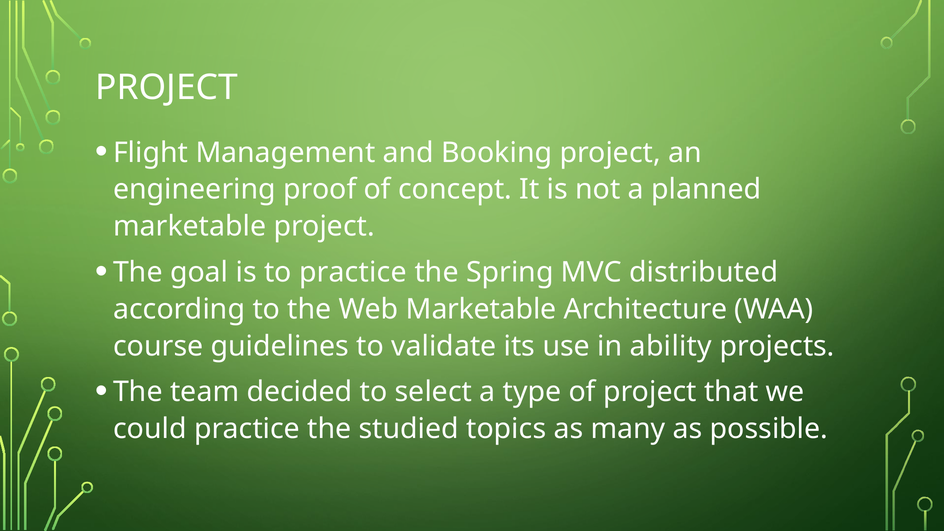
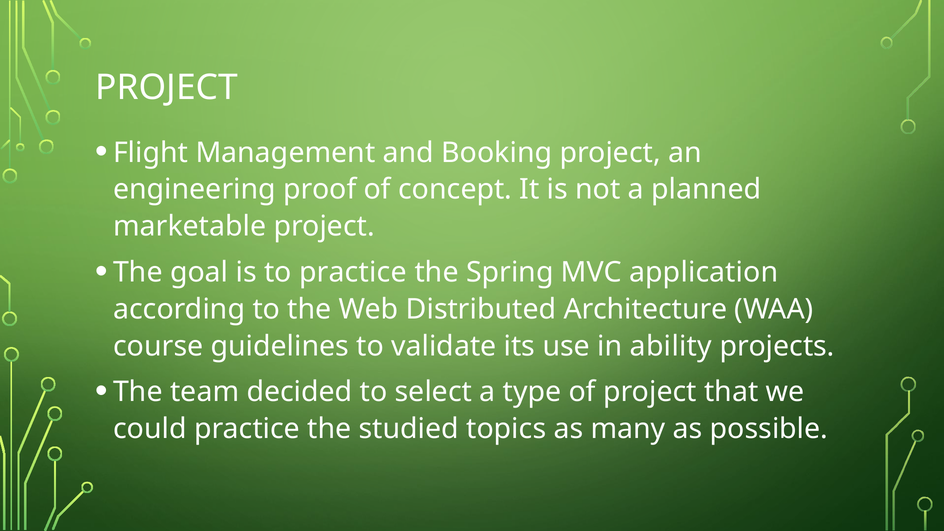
distributed: distributed -> application (704, 272)
Web Marketable: Marketable -> Distributed (481, 309)
